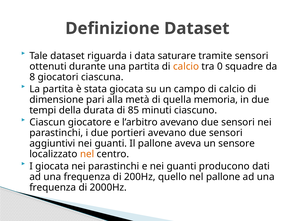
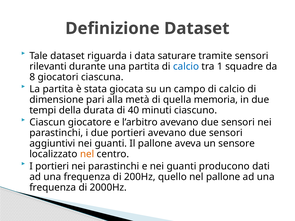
ottenuti: ottenuti -> rilevanti (48, 66)
calcio colour: orange -> blue (186, 66)
0: 0 -> 1 (220, 66)
85: 85 -> 40 (133, 110)
I giocata: giocata -> portieri (52, 166)
